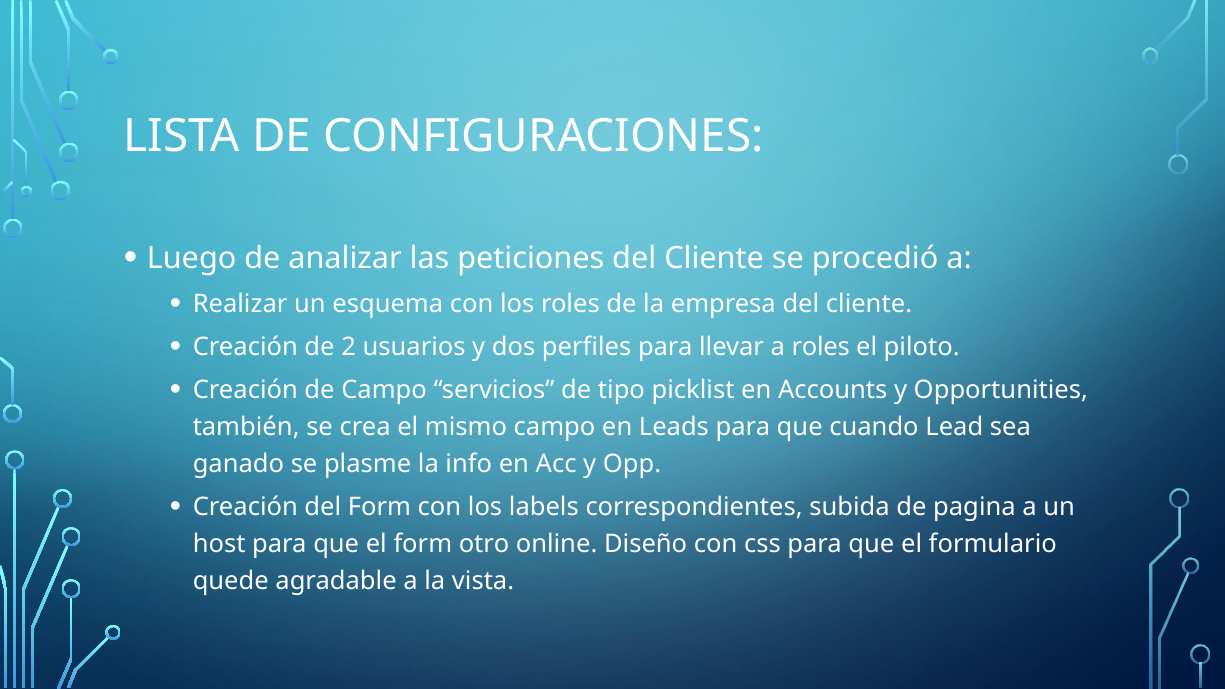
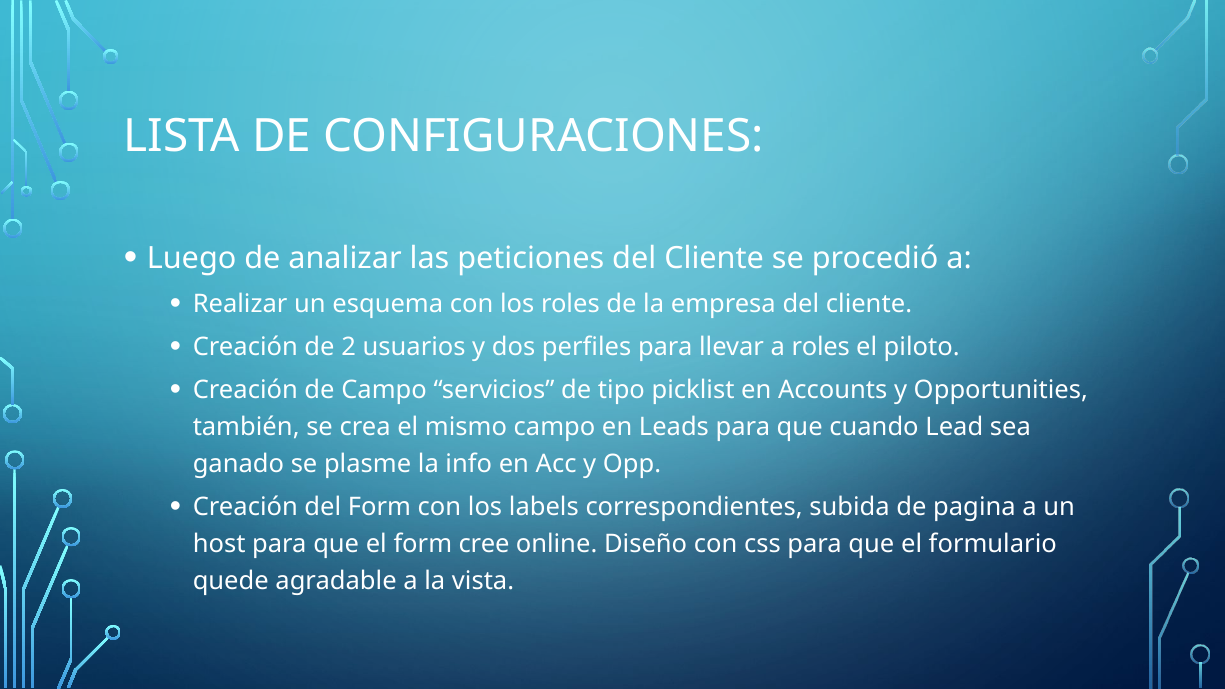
otro: otro -> cree (484, 544)
